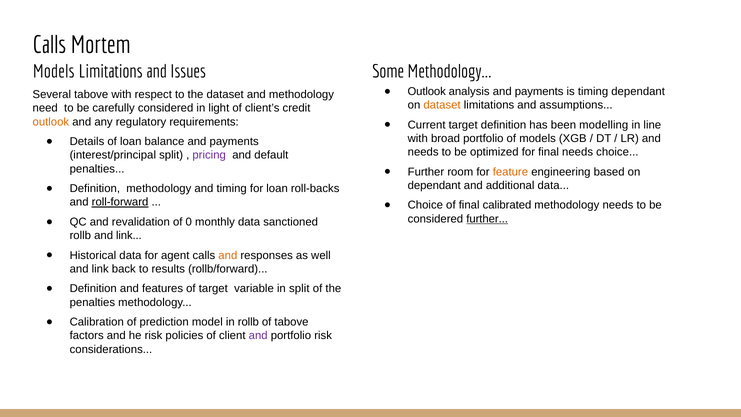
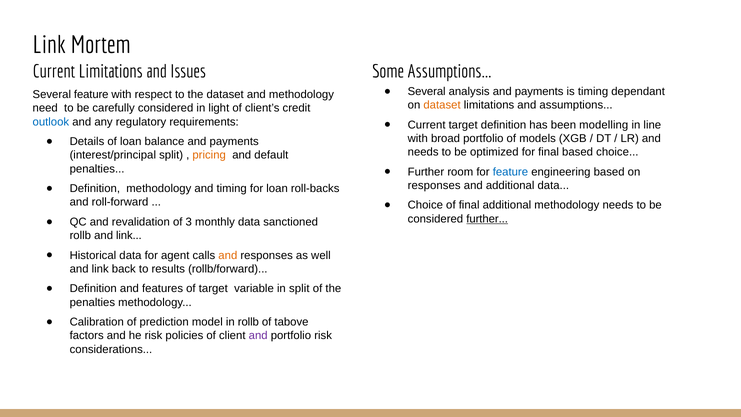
Calls: Calls -> Link (49, 45)
Models: Models -> Current (54, 71)
Some Methodology: Methodology -> Assumptions (450, 71)
Outlook: Outlook -> Several (427, 91)
Several tabove: tabove -> feature (91, 95)
outlook colour: orange -> blue (51, 122)
final needs: needs -> based (578, 152)
pricing colour: purple -> orange (209, 155)
feature colour: orange -> blue (510, 172)
dependant: dependant -> responses (434, 185)
roll-forward underline: present -> none (120, 202)
final calibrated: calibrated -> additional (507, 205)
0: 0 -> 3 (189, 222)
